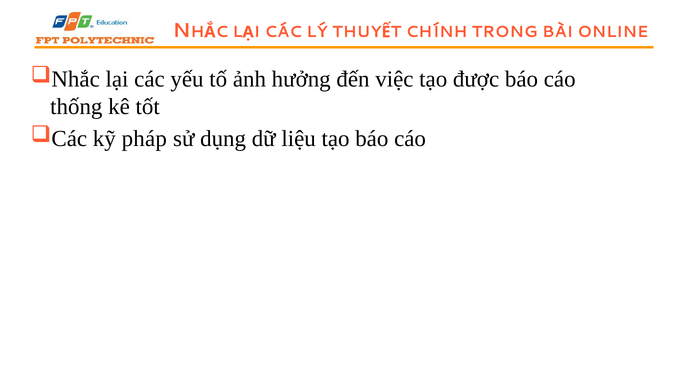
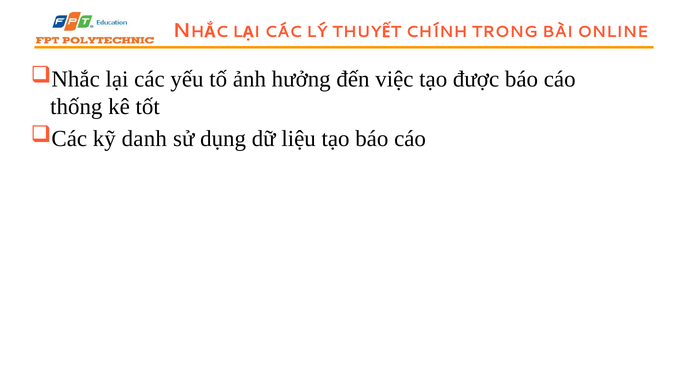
pháp: pháp -> danh (144, 139)
